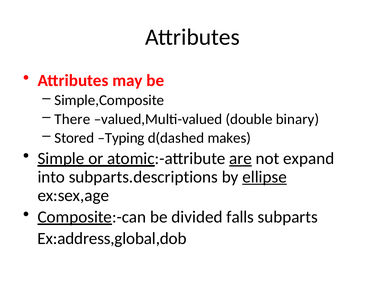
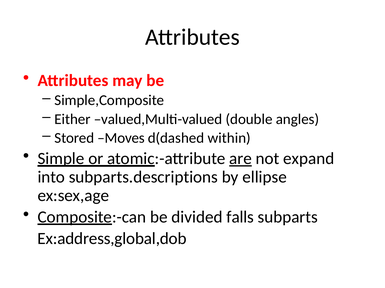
There: There -> Either (72, 119)
binary: binary -> angles (297, 119)
Typing: Typing -> Moves (121, 138)
makes: makes -> within (229, 138)
ellipse underline: present -> none (265, 177)
